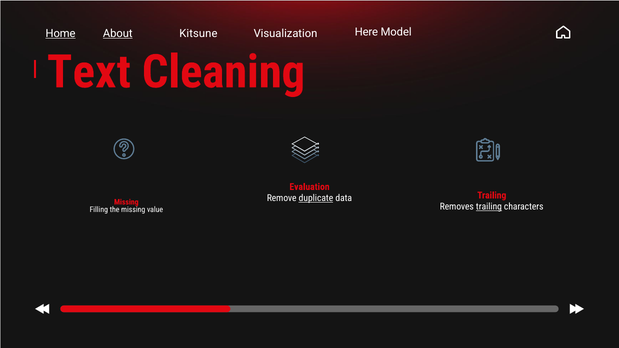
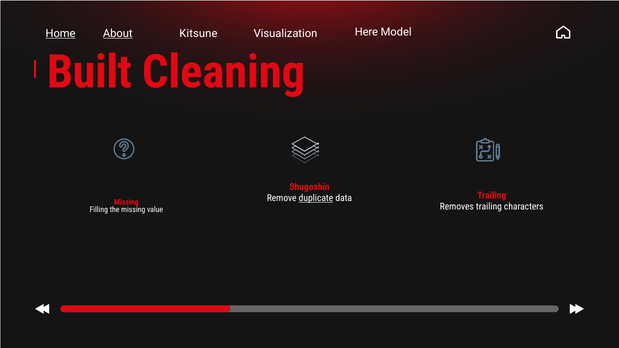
Text: Text -> Built (89, 72)
Evaluation: Evaluation -> Shugoshin (310, 187)
trailing underline: present -> none (489, 207)
